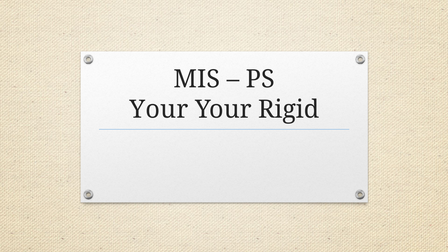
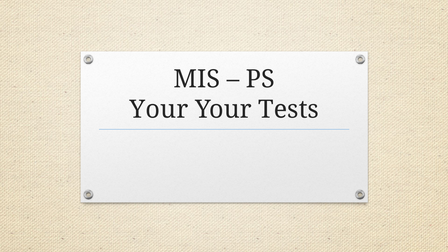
Rigid: Rigid -> Tests (289, 109)
